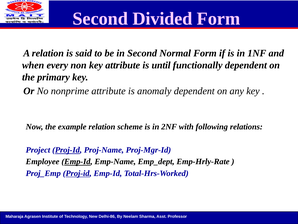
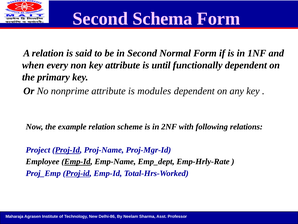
Divided: Divided -> Schema (162, 19)
anomaly: anomaly -> modules (154, 91)
